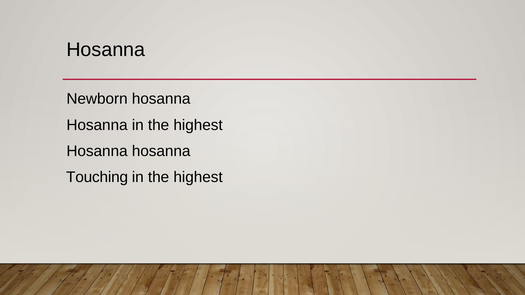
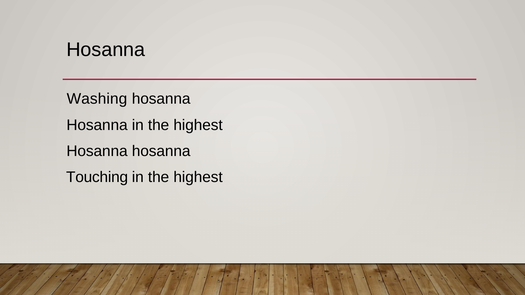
Newborn: Newborn -> Washing (97, 99)
